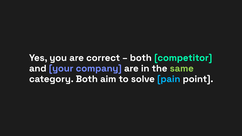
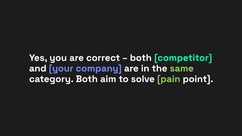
pain colour: light blue -> light green (169, 79)
